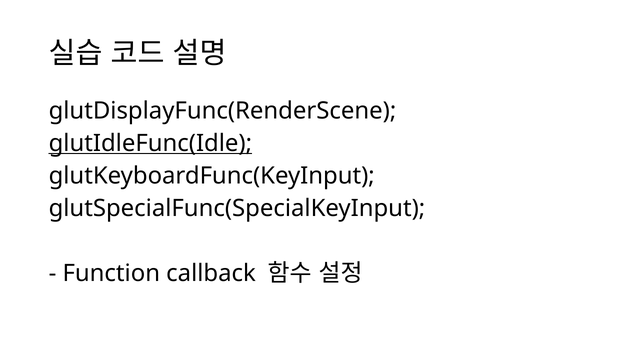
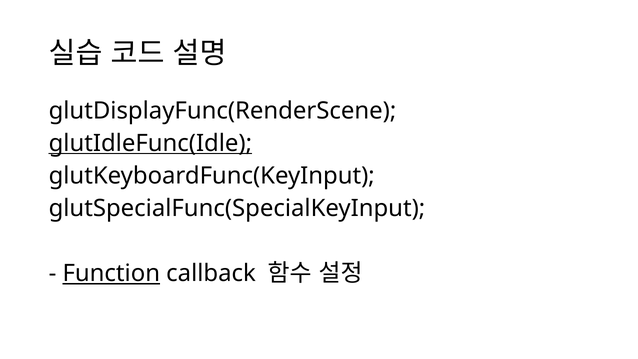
Function underline: none -> present (111, 273)
